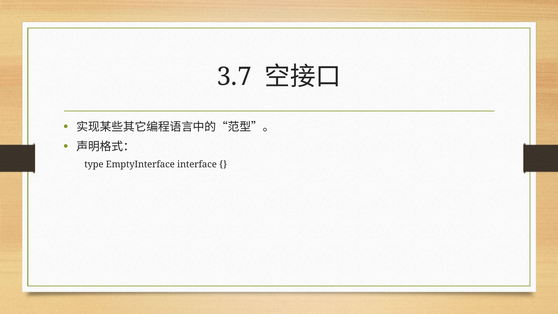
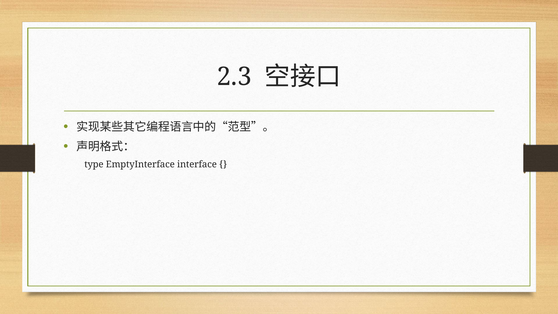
3.7: 3.7 -> 2.3 (234, 77)
